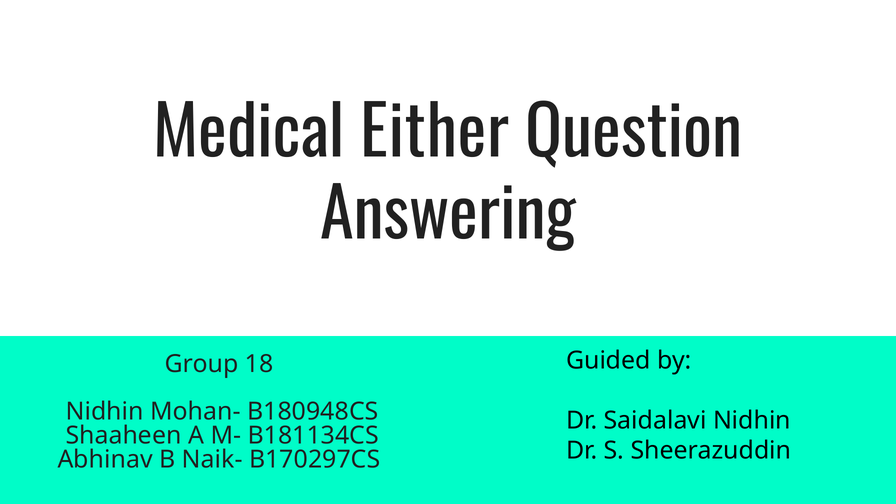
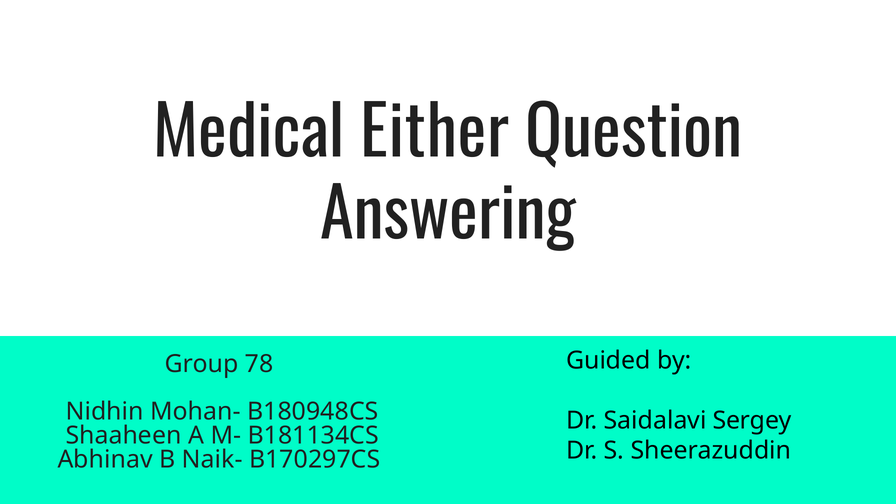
18: 18 -> 78 (259, 364)
Saidalavi Nidhin: Nidhin -> Sergey (752, 420)
